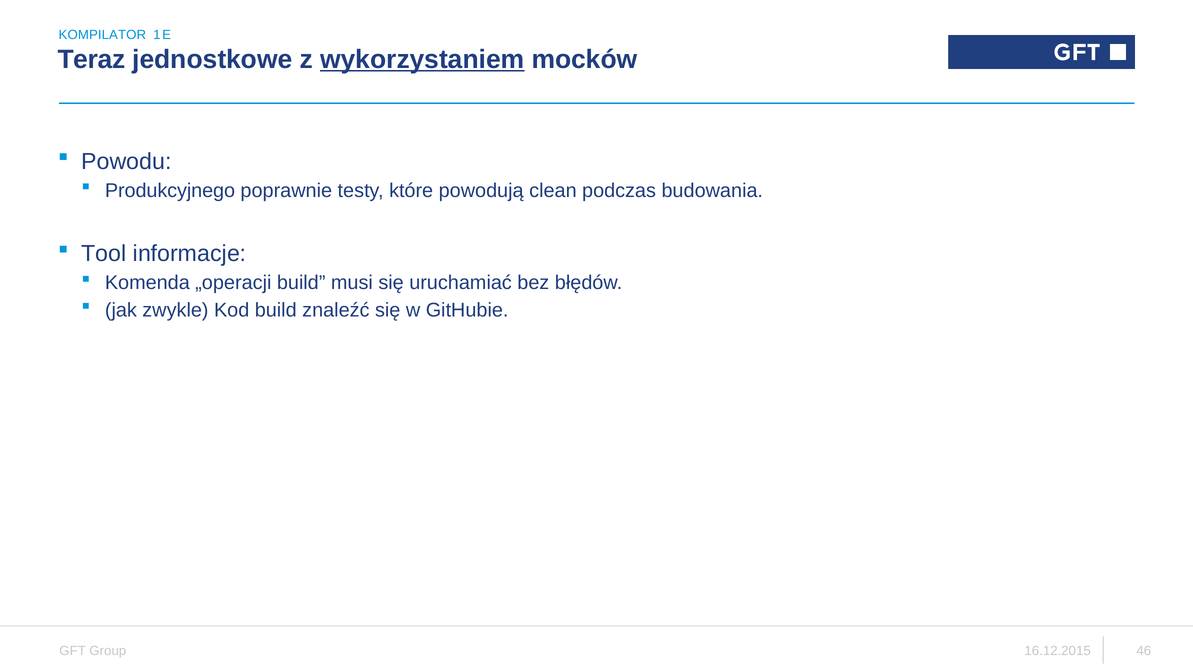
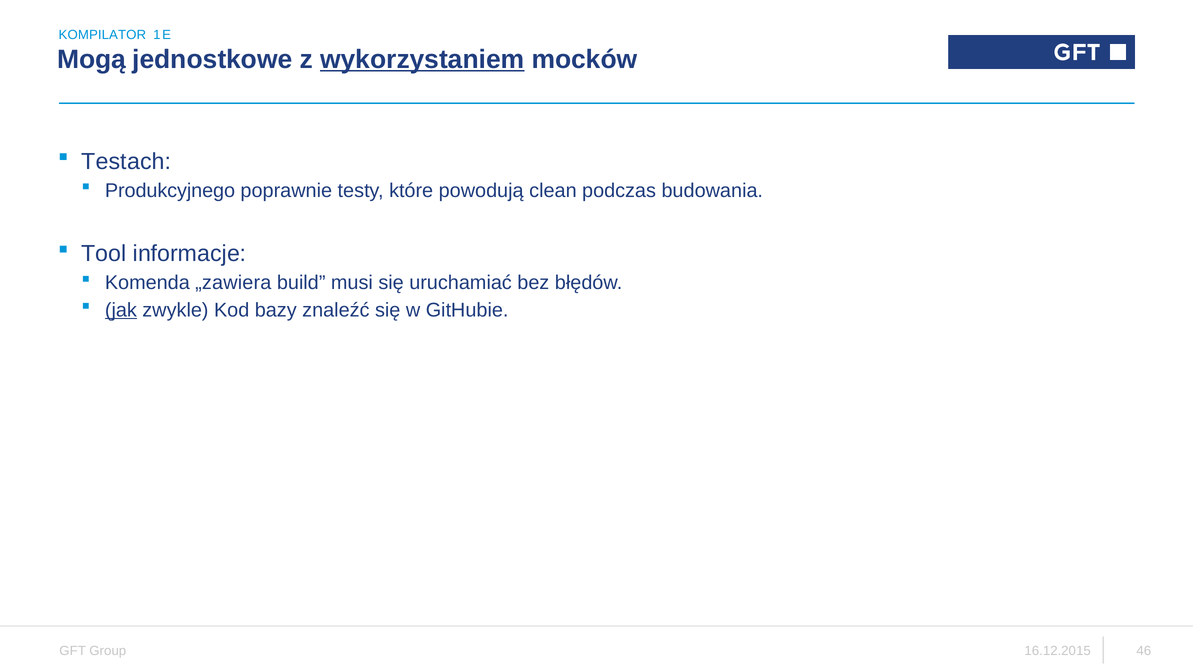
Teraz: Teraz -> Mogą (92, 59)
Powodu: Powodu -> Testach (126, 162)
„operacji: „operacji -> „zawiera (233, 283)
jak underline: none -> present (121, 310)
Kod build: build -> bazy (276, 310)
